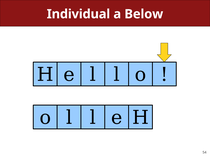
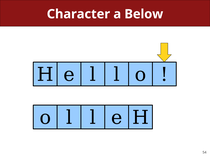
Individual: Individual -> Character (78, 14)
